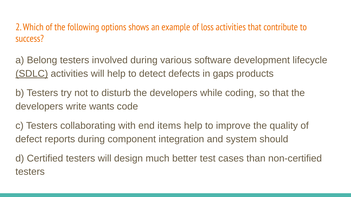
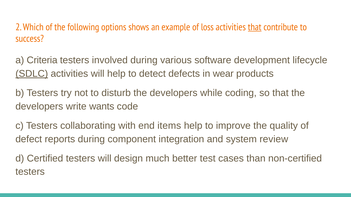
that underline: none -> present (255, 27)
Belong: Belong -> Criteria (42, 60)
gaps: gaps -> wear (223, 74)
should: should -> review (274, 139)
